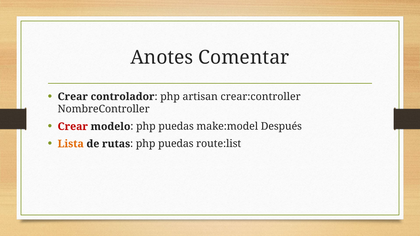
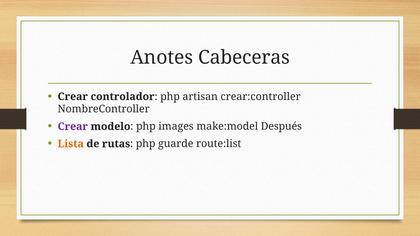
Comentar: Comentar -> Cabeceras (244, 58)
Crear colour: red -> purple (73, 127)
modelo php puedas: puedas -> images (176, 127)
rutas php puedas: puedas -> guarde (176, 144)
